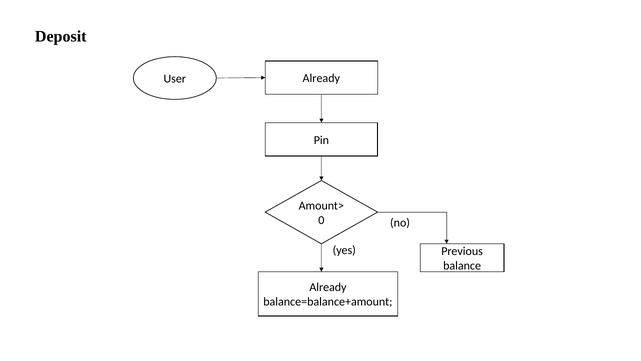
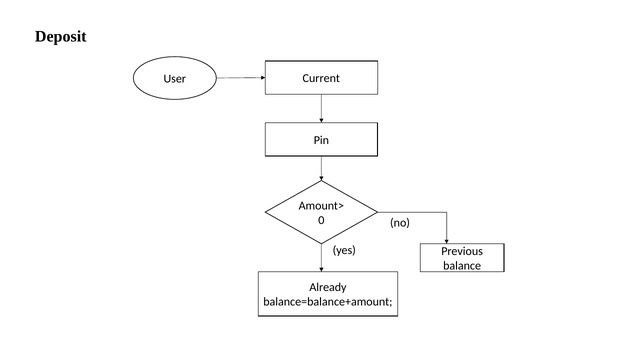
User Already: Already -> Current (321, 78)
